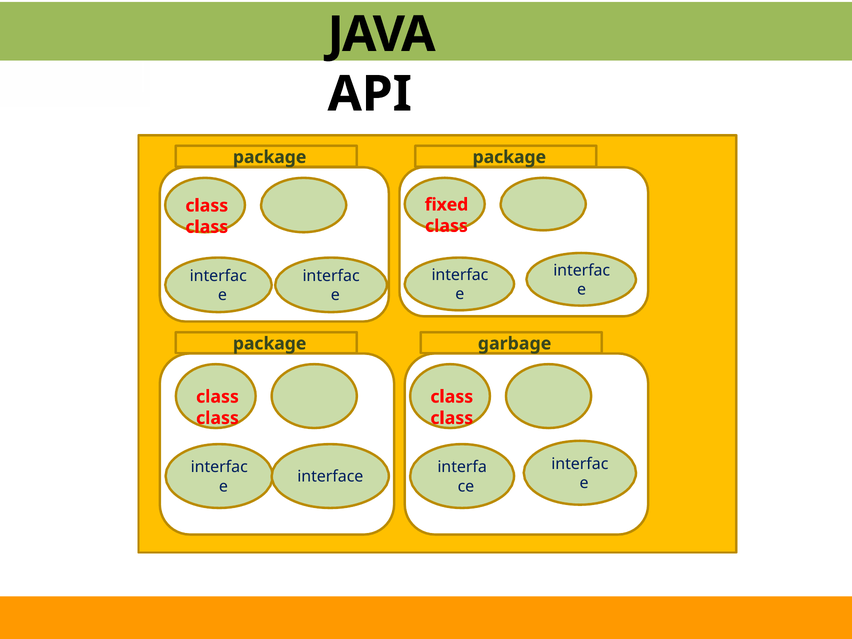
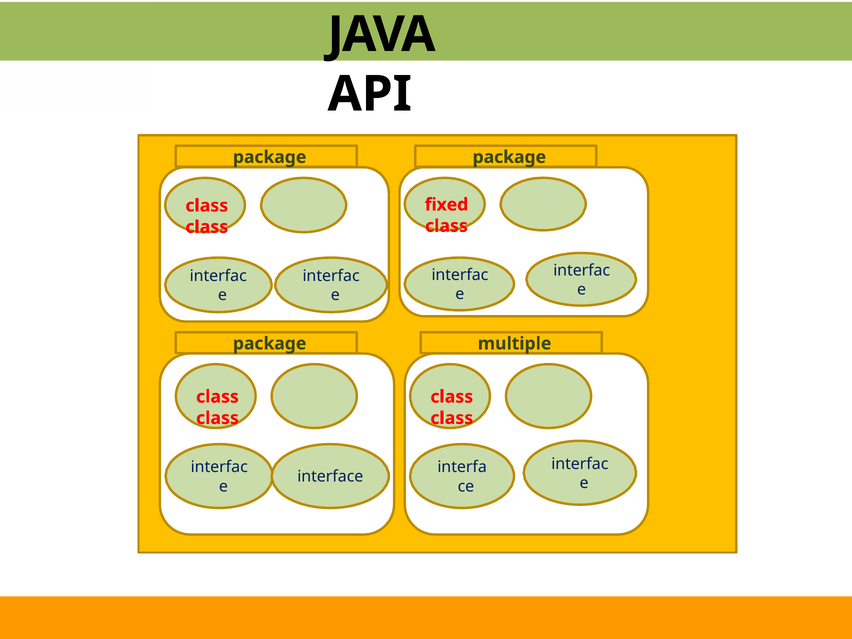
garbage: garbage -> multiple (515, 344)
